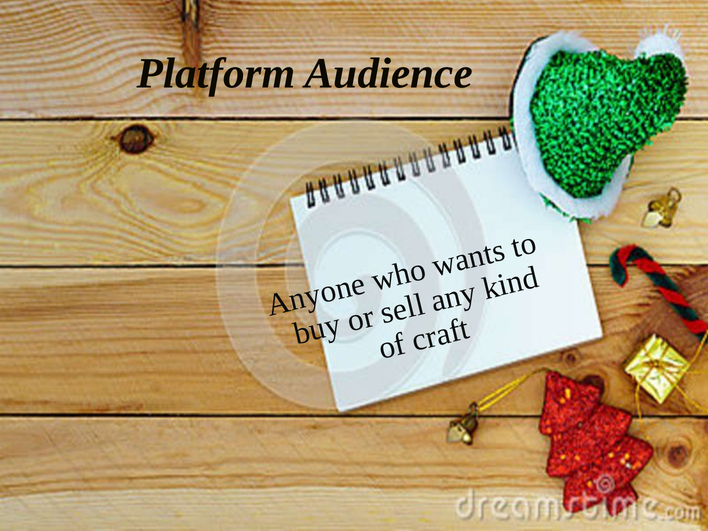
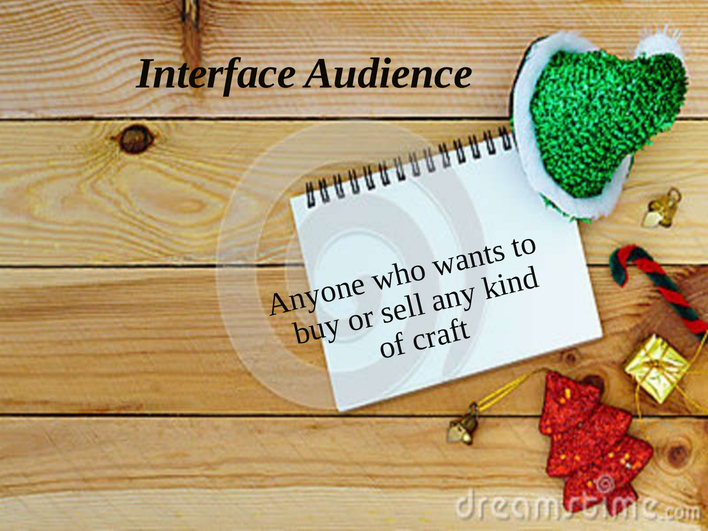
Platform: Platform -> Interface (216, 73)
